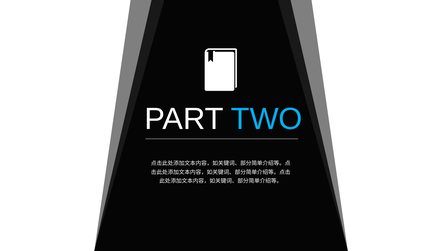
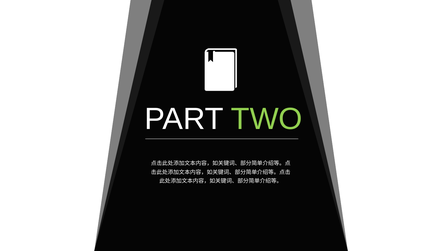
TWO colour: light blue -> light green (267, 119)
